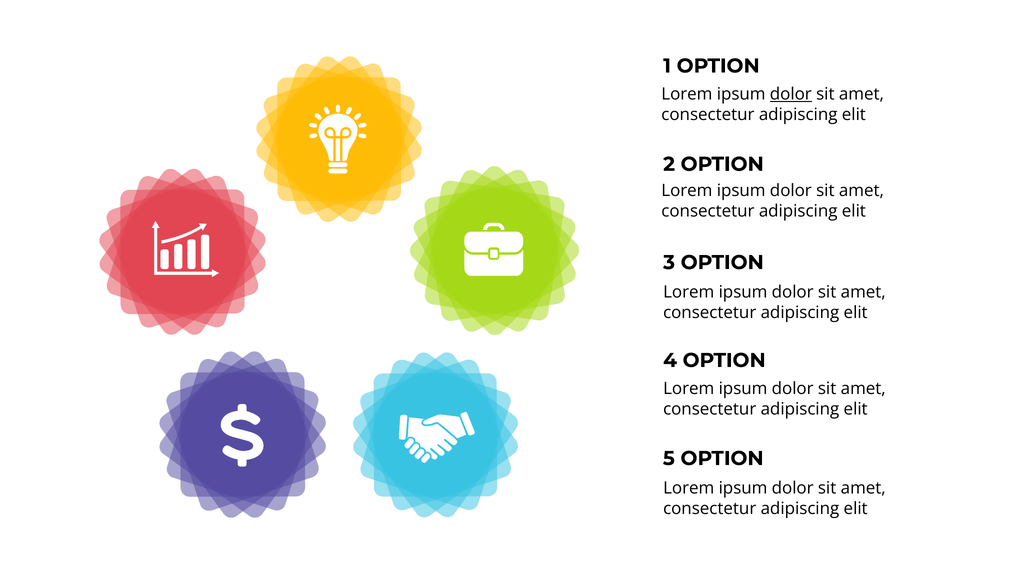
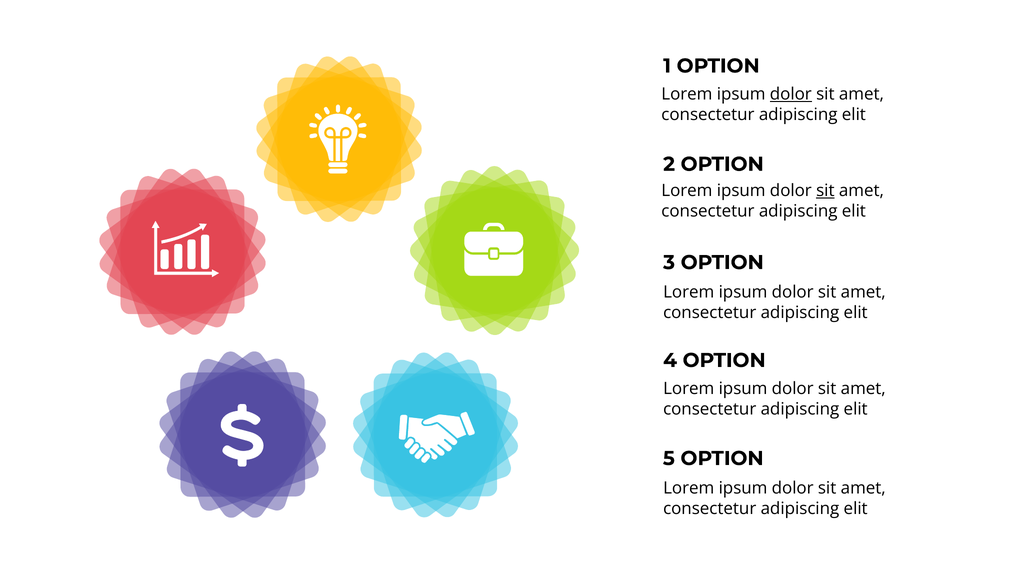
sit underline: none -> present (825, 191)
